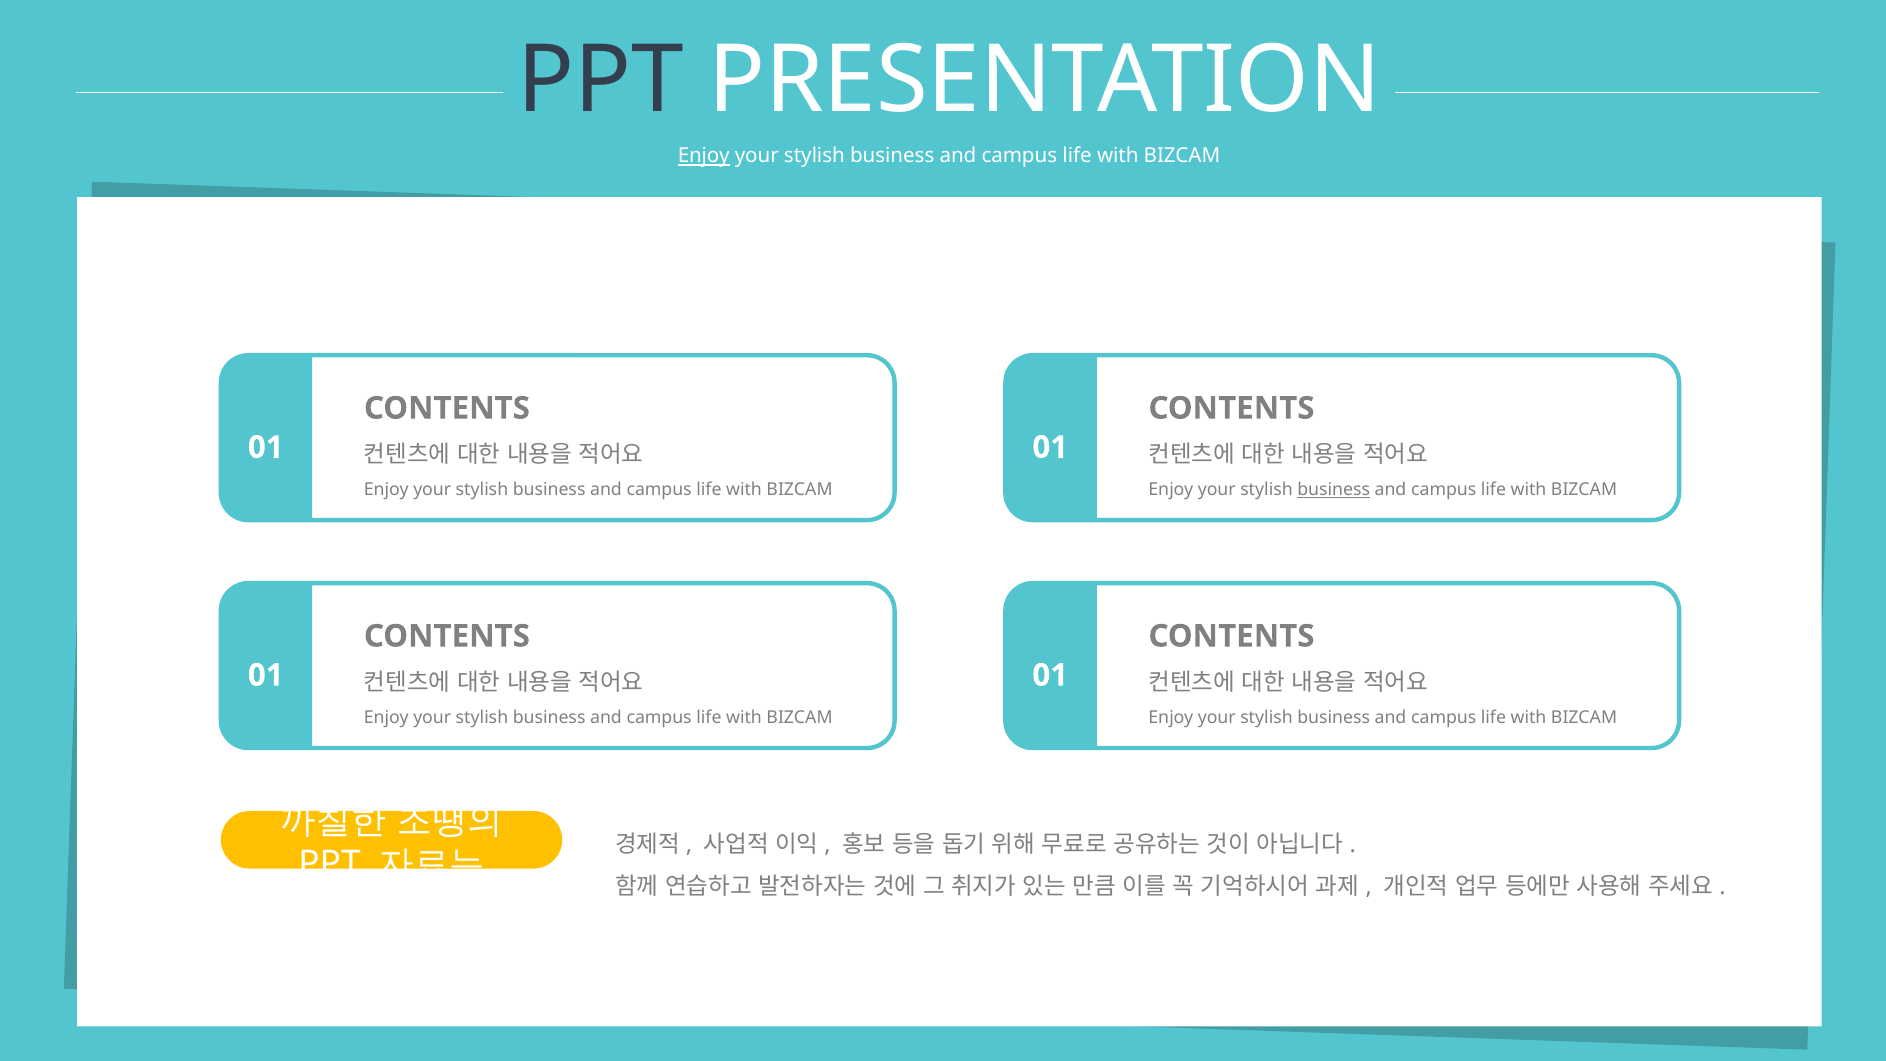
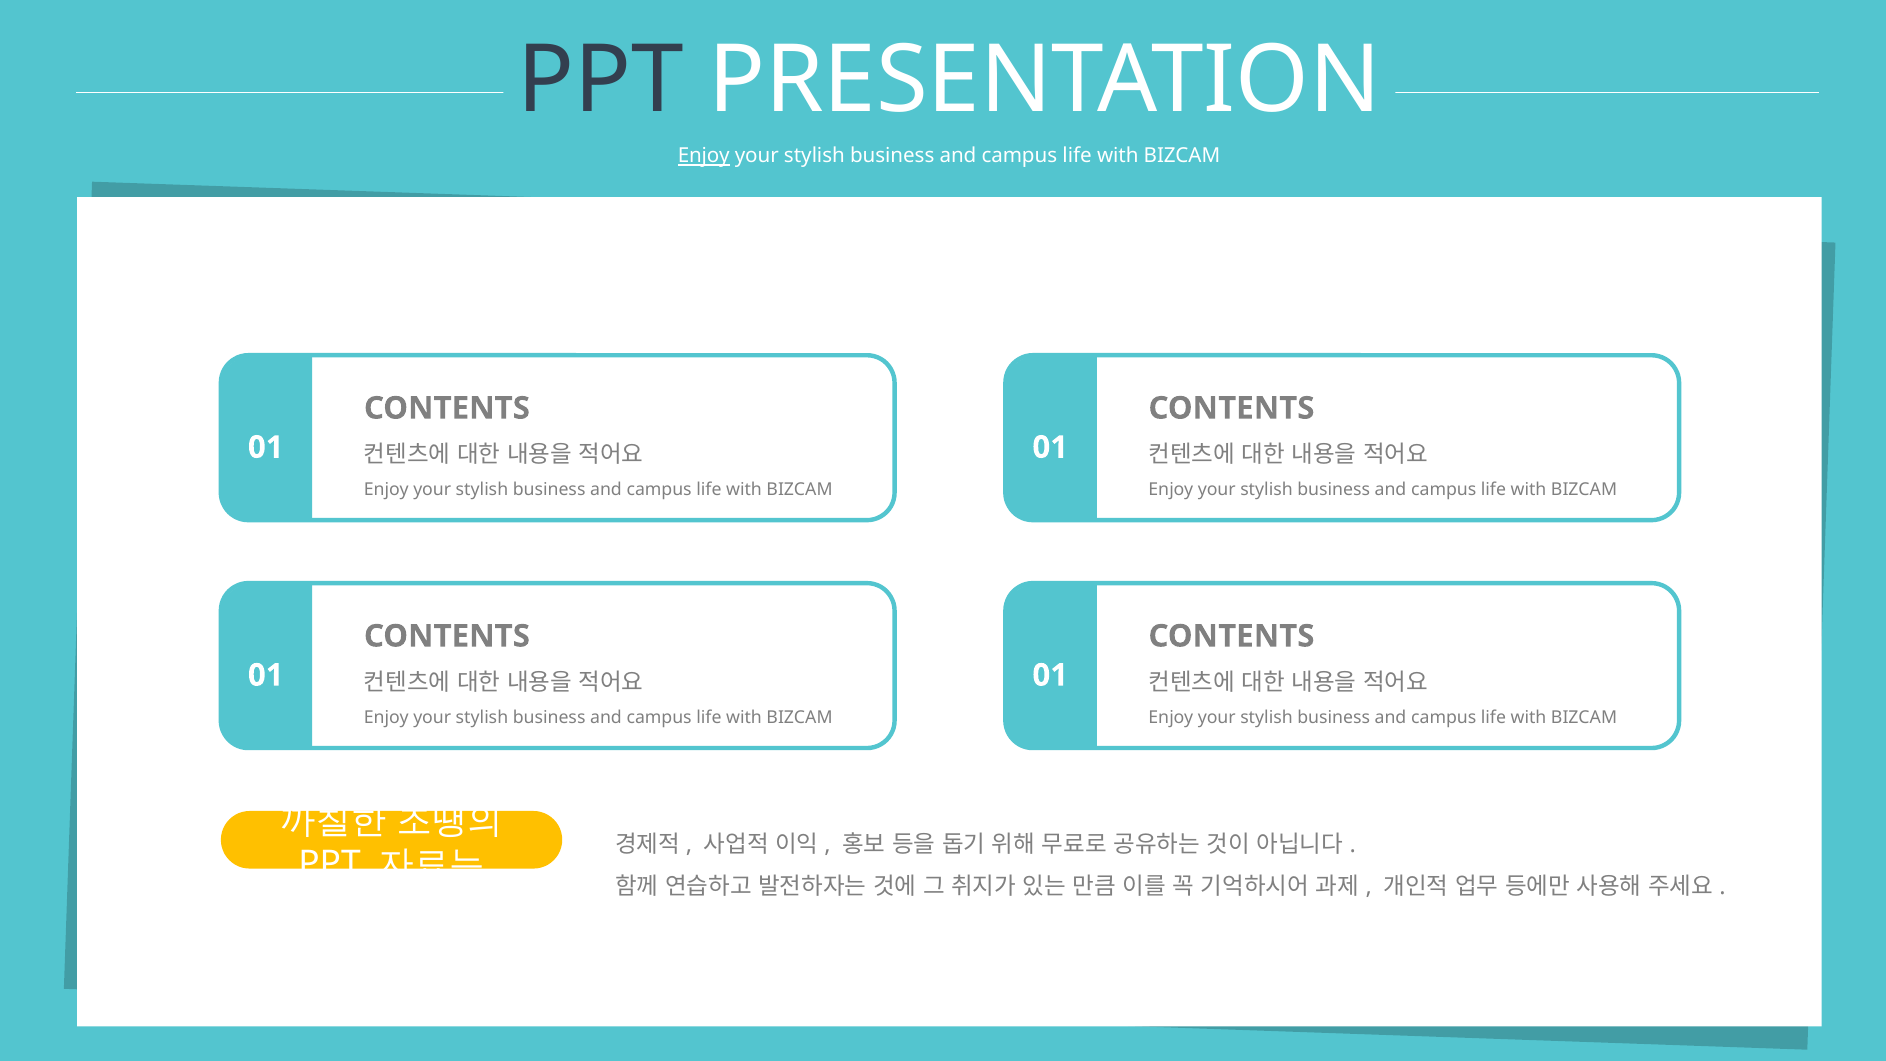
business underline: present -> none (1334, 490)
